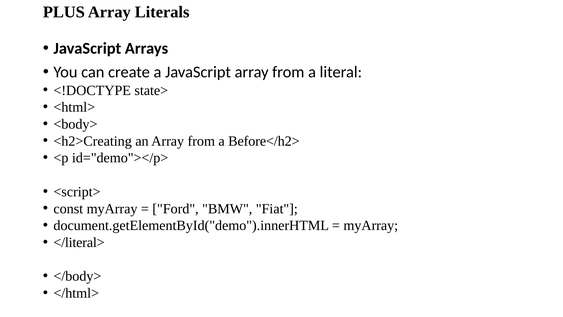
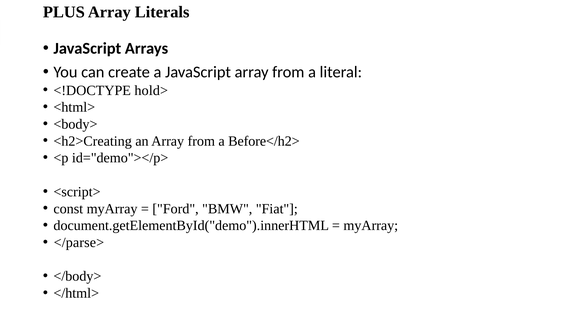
state>: state> -> hold> (151, 90)
</literal>: </literal> -> </parse> (79, 242)
